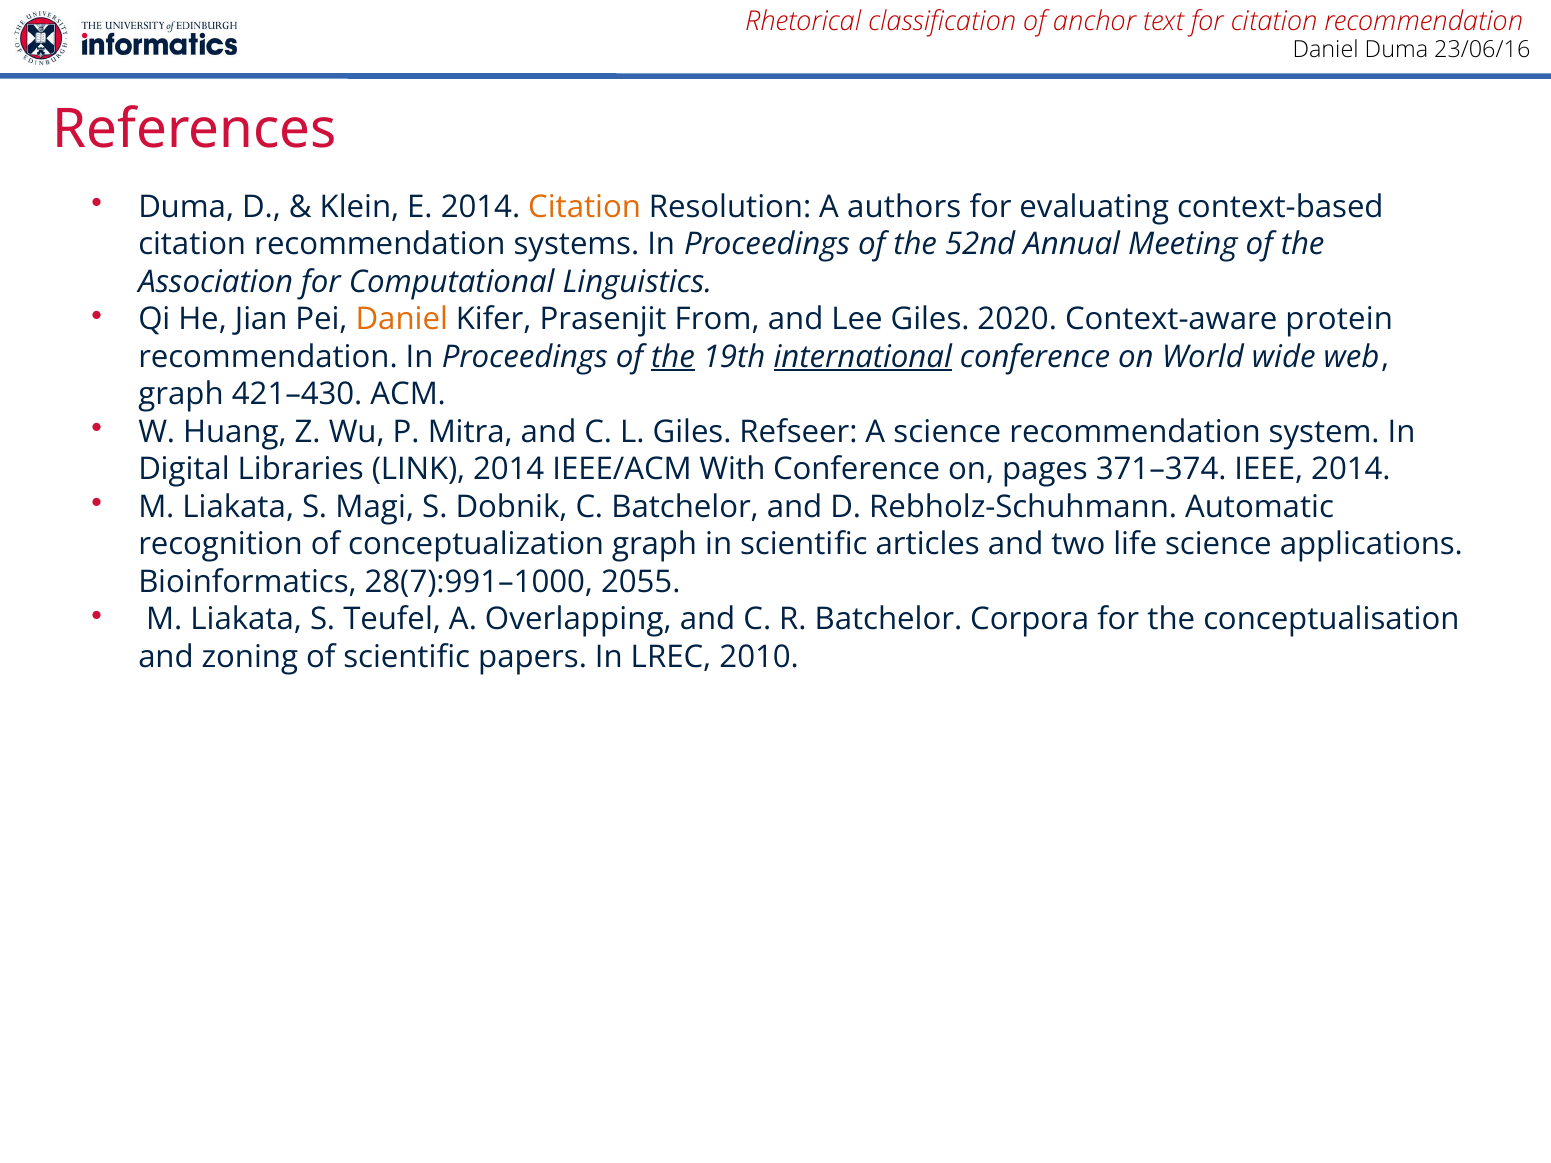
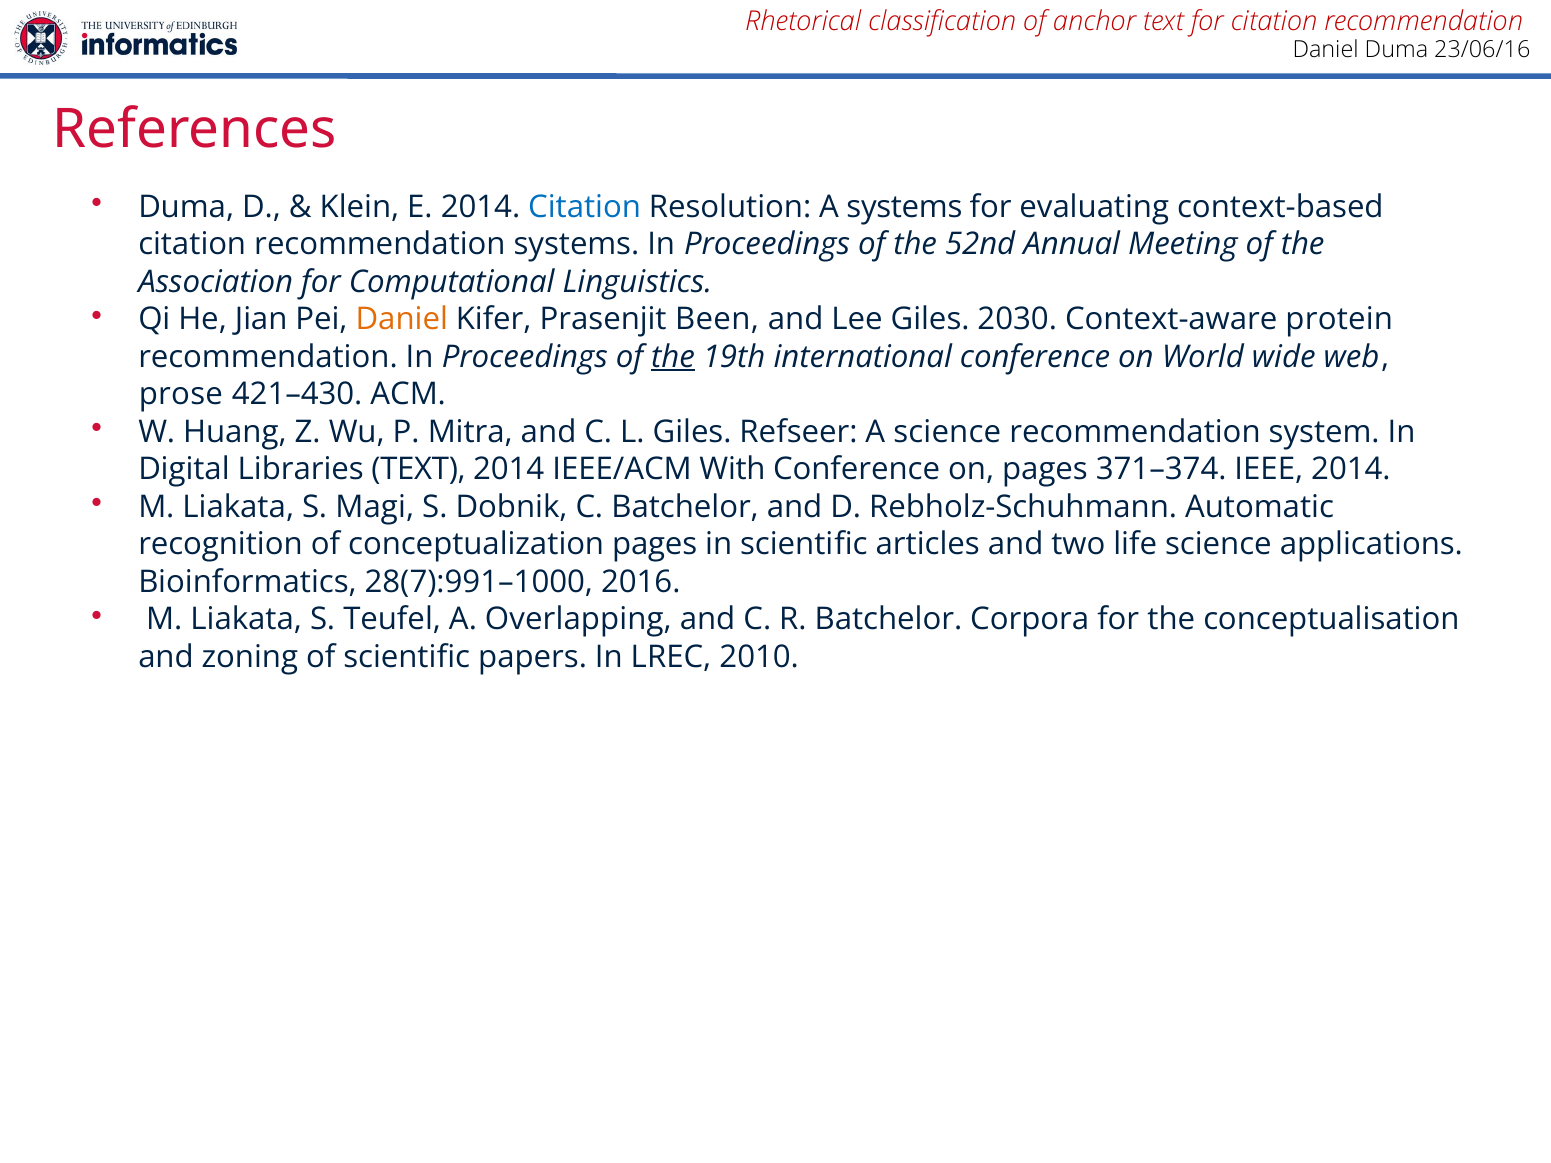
Citation colour: orange -> blue (585, 207)
A authors: authors -> systems (904, 207)
From: From -> Been (717, 319)
2020: 2020 -> 2030 (1017, 319)
international underline: present -> none (863, 357)
graph: graph -> prose (181, 394)
Libraries LINK: LINK -> TEXT (419, 469)
conceptualization graph: graph -> pages (655, 544)
2055: 2055 -> 2016 (641, 582)
